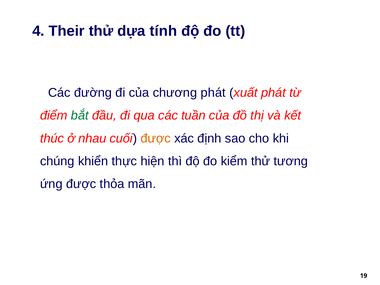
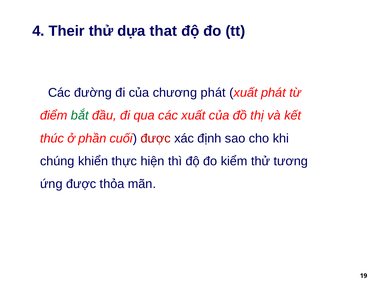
tính: tính -> that (163, 31)
các tuần: tuần -> xuất (193, 116)
nhau: nhau -> phần (92, 138)
được colour: orange -> red (156, 138)
